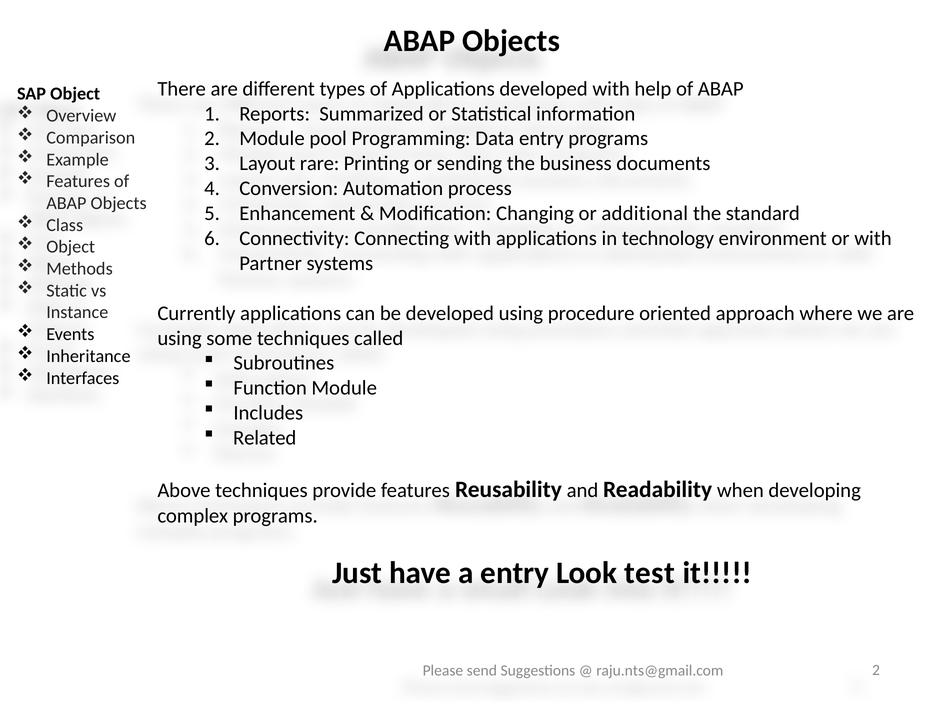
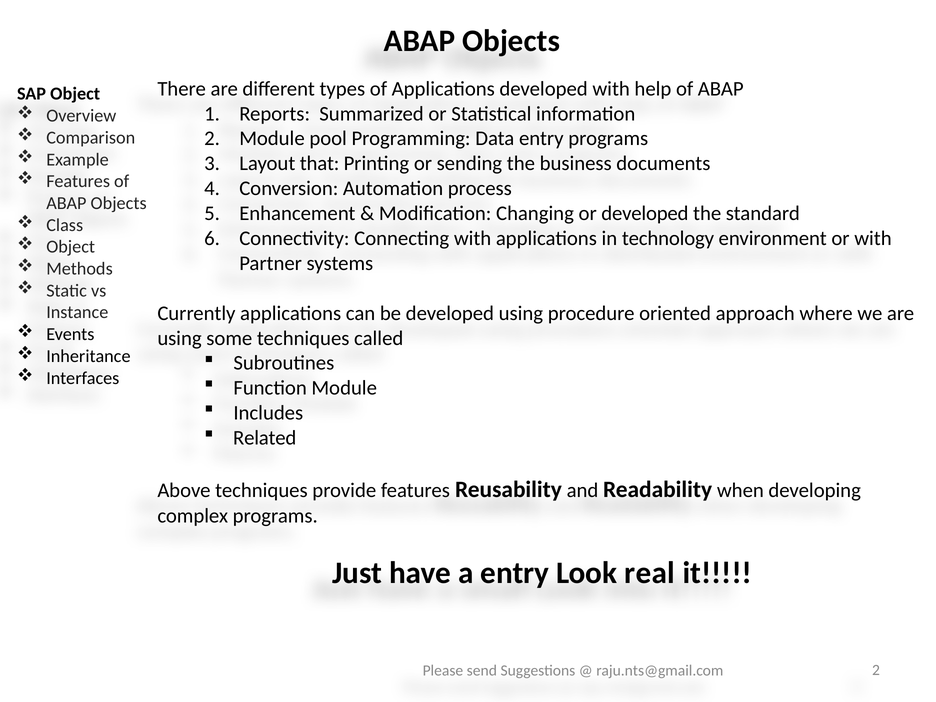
rare: rare -> that (320, 164)
or additional: additional -> developed (645, 213)
test: test -> real (650, 573)
